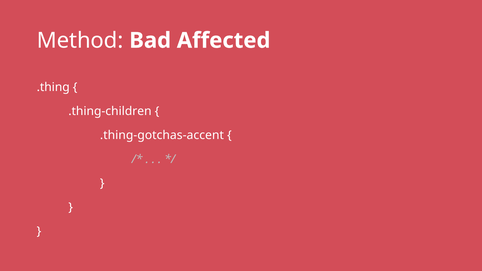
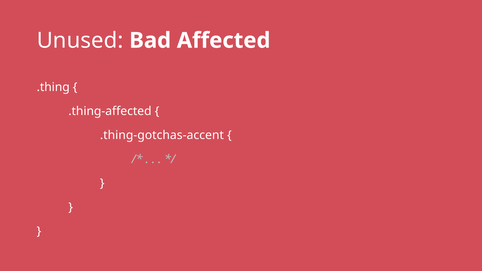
Method: Method -> Unused (80, 40)
.thing-children: .thing-children -> .thing-affected (110, 111)
